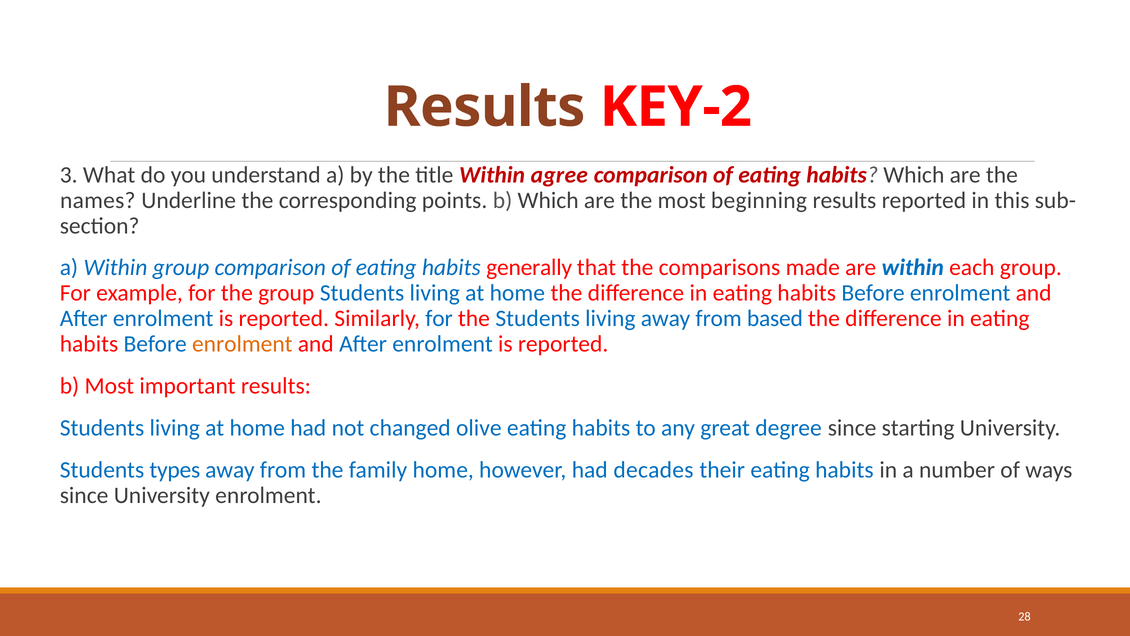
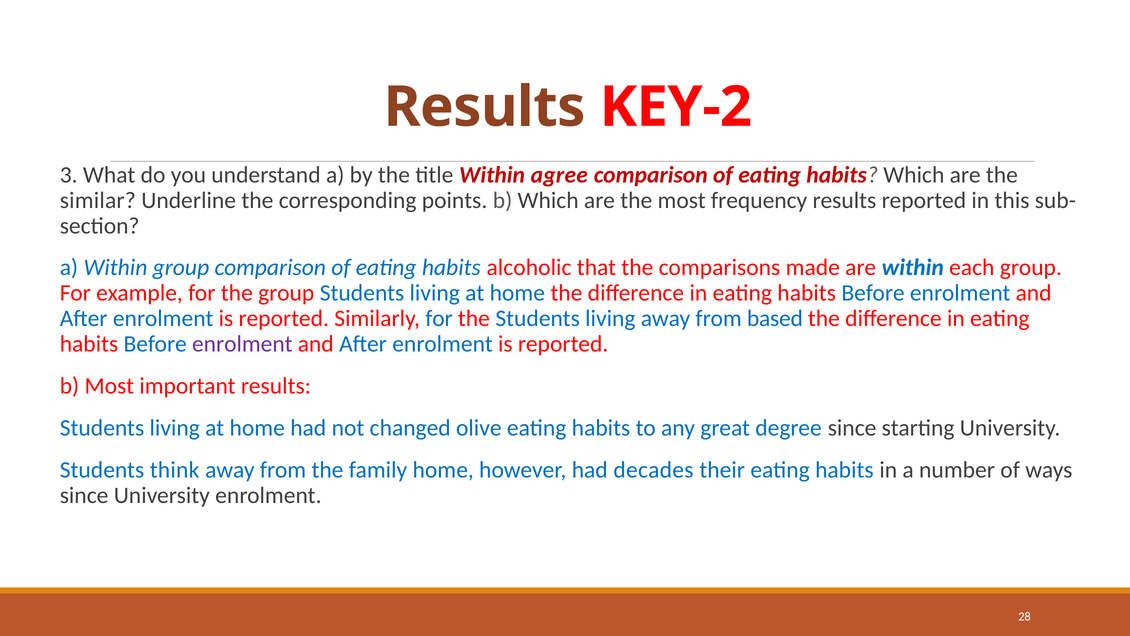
names: names -> similar (98, 200)
beginning: beginning -> frequency (759, 200)
generally: generally -> alcoholic (529, 268)
enrolment colour: orange -> purple (242, 344)
types: types -> think (175, 470)
